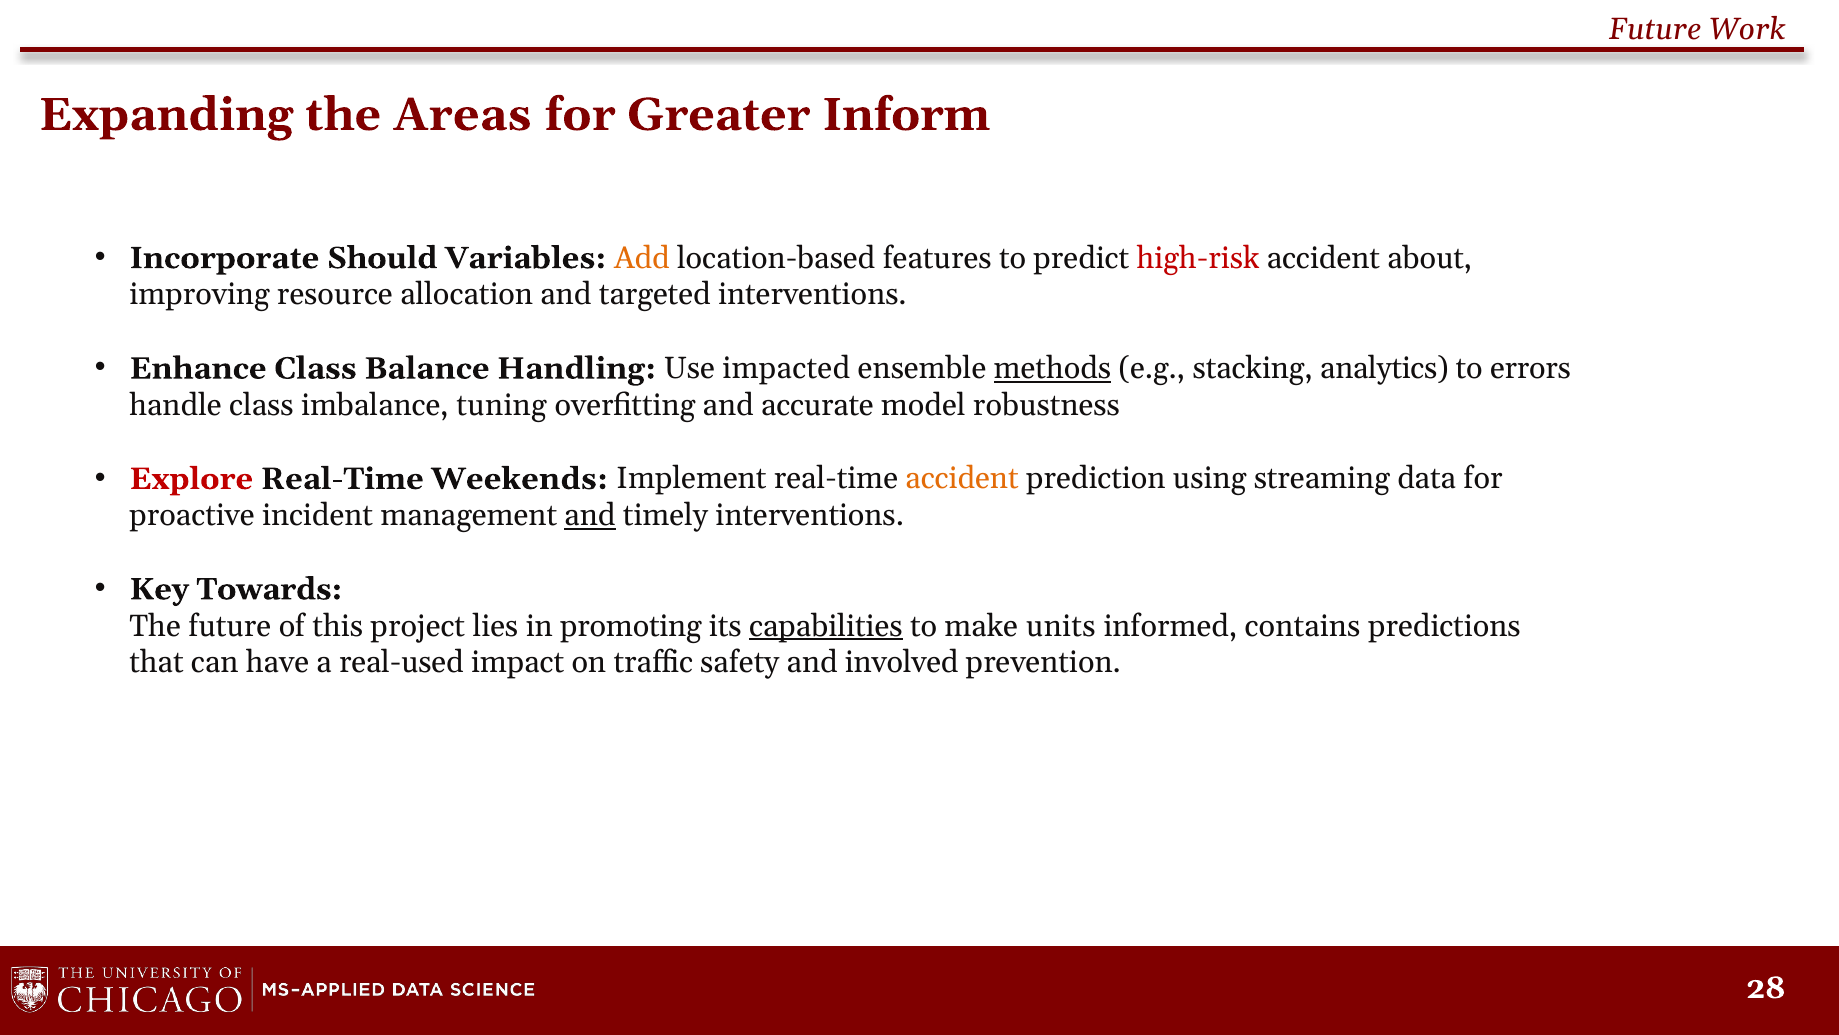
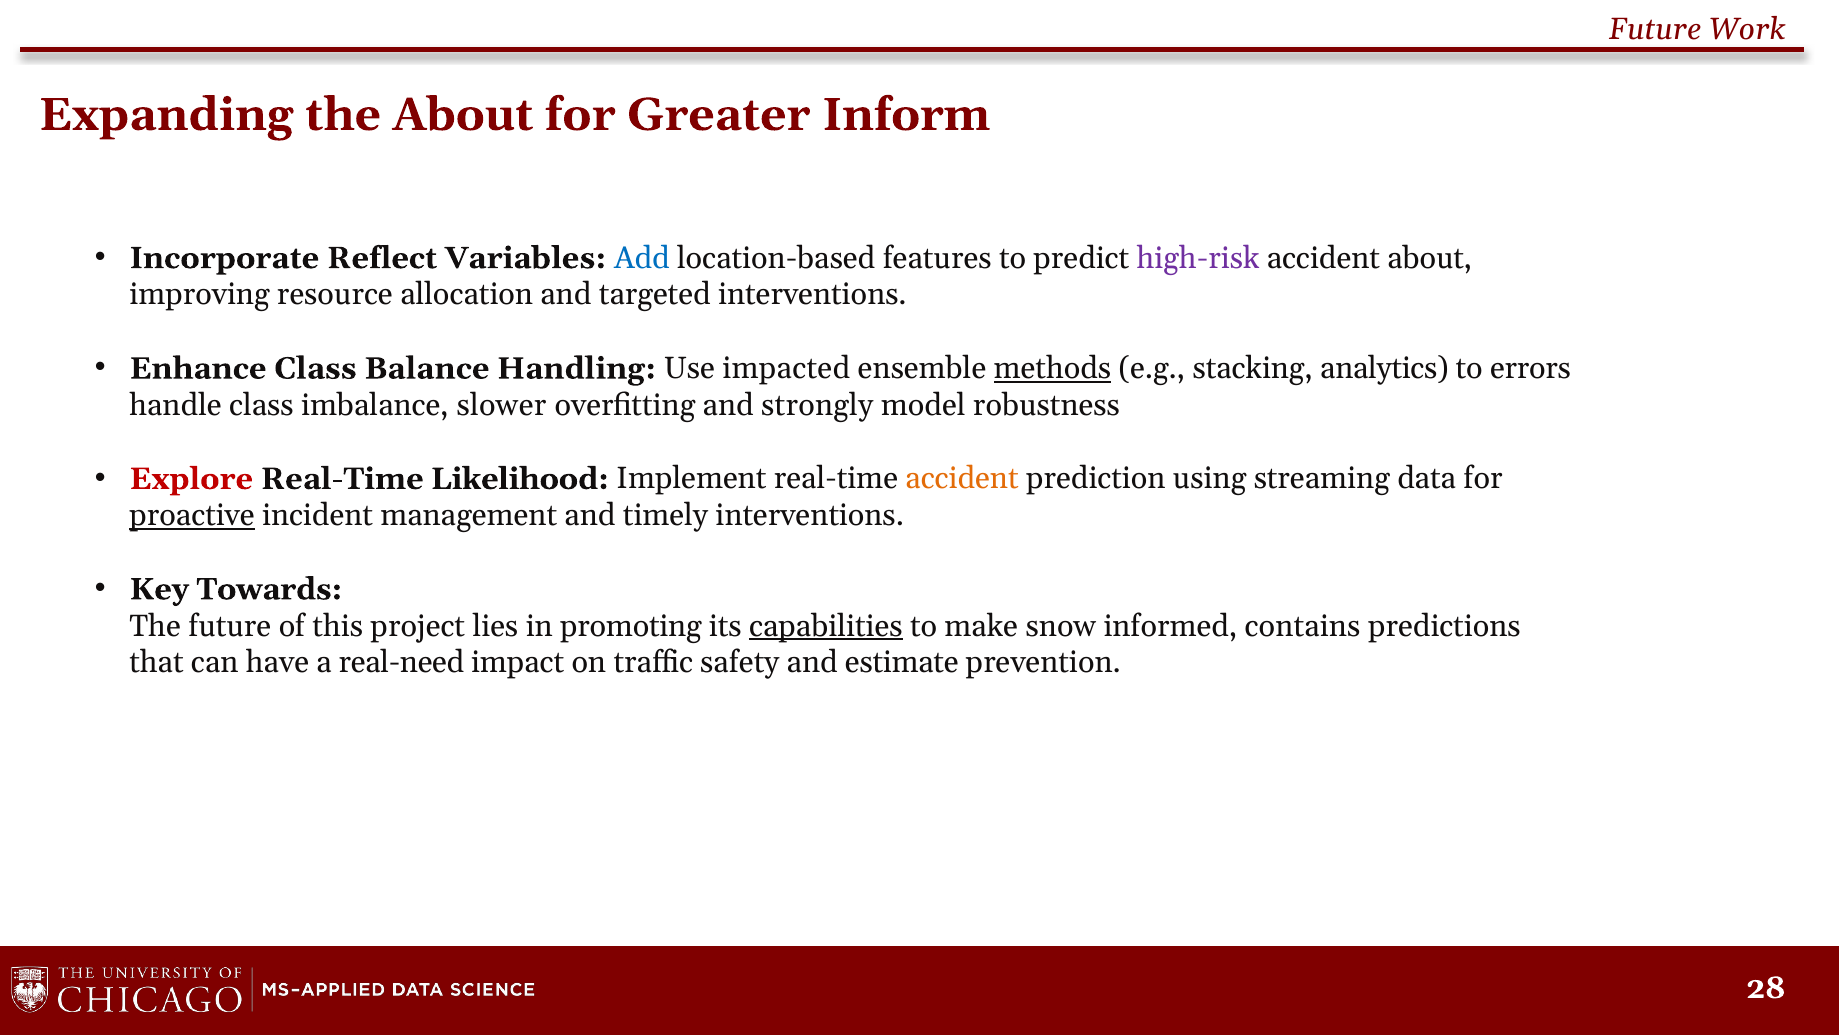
the Areas: Areas -> About (463, 115)
Should: Should -> Reflect (382, 258)
Add colour: orange -> blue (642, 258)
high-risk colour: red -> purple (1198, 258)
tuning: tuning -> slower (502, 405)
accurate: accurate -> strongly (817, 405)
Weekends: Weekends -> Likelihood (520, 479)
proactive underline: none -> present (192, 515)
and underline: present -> none (590, 515)
units: units -> snow (1061, 626)
real-used: real-used -> real-need (401, 663)
involved: involved -> estimate (902, 663)
